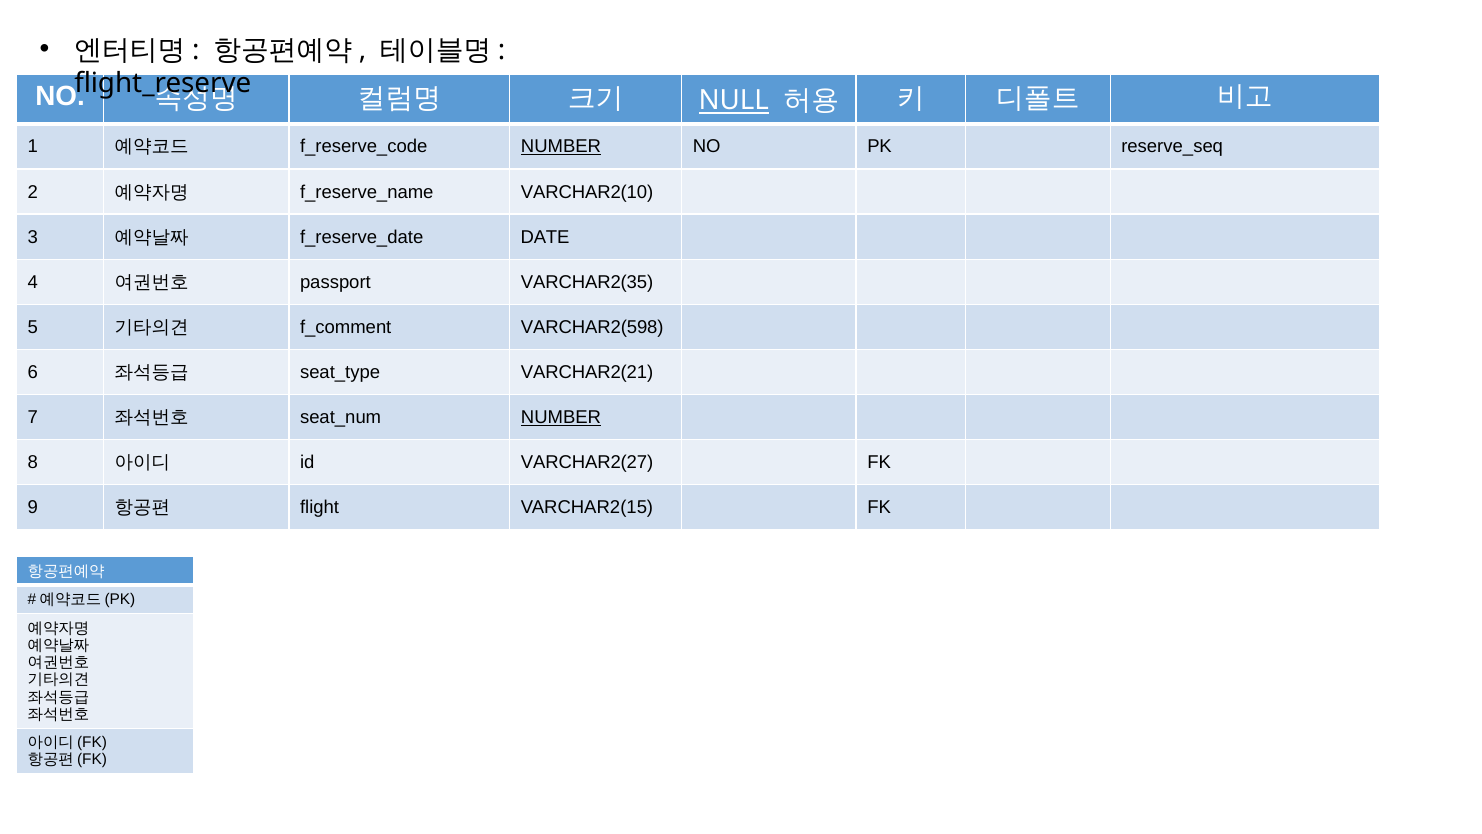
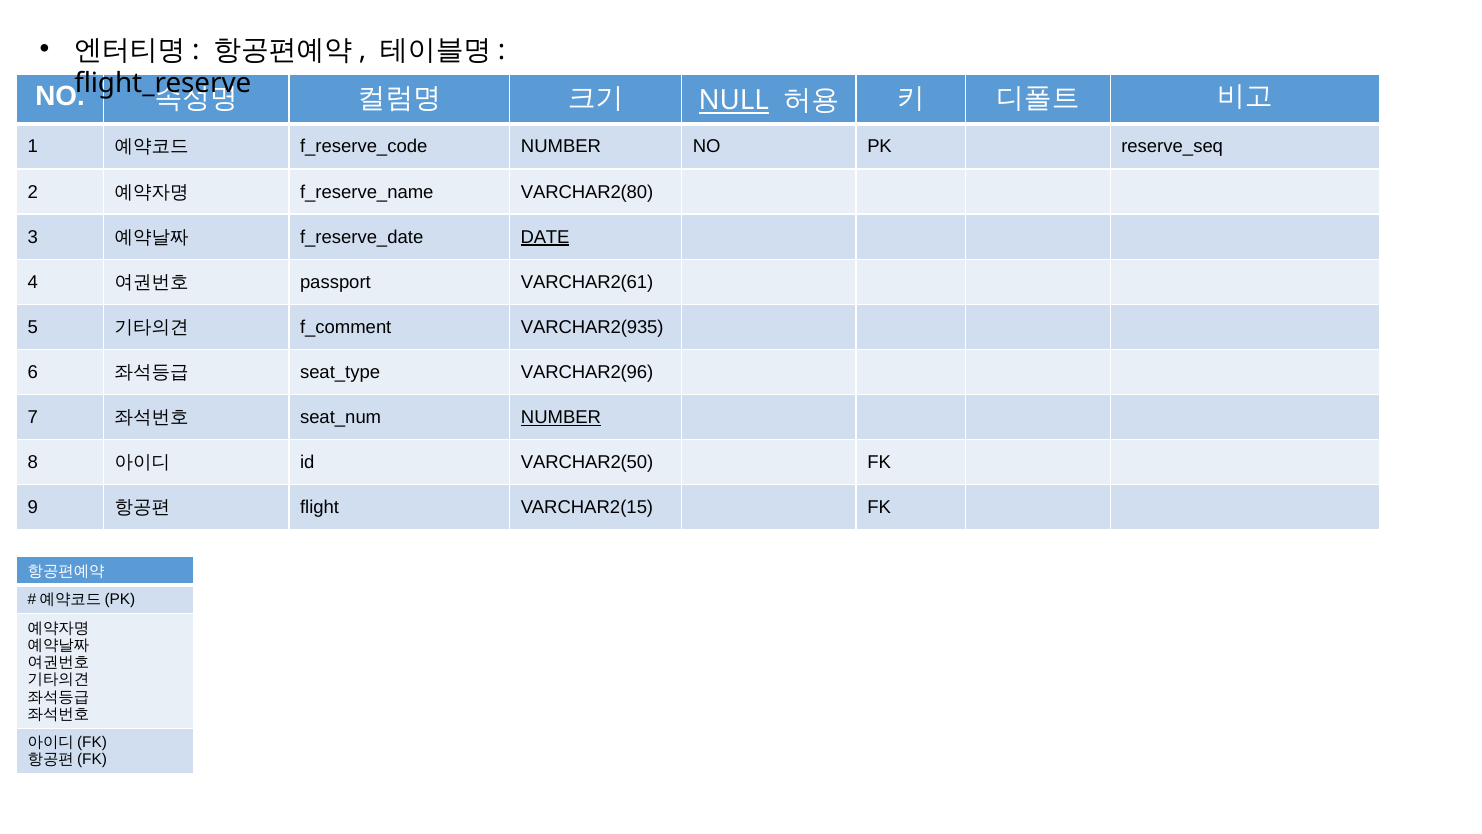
NUMBER underline: present -> none (561, 147)
VARCHAR2(10: VARCHAR2(10 -> VARCHAR2(80 (587, 192)
DATE underline: none -> present (545, 237)
VARCHAR2(35: VARCHAR2(35 -> VARCHAR2(61 (587, 282)
VARCHAR2(598: VARCHAR2(598 -> VARCHAR2(935 (592, 327)
VARCHAR2(21: VARCHAR2(21 -> VARCHAR2(96 (587, 372)
VARCHAR2(27: VARCHAR2(27 -> VARCHAR2(50 (587, 462)
